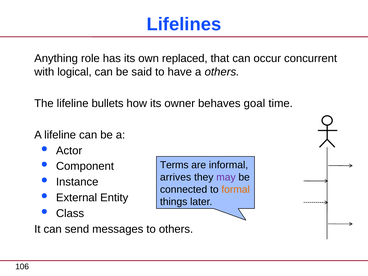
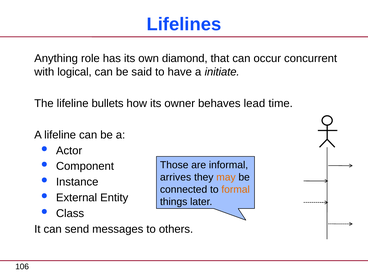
replaced: replaced -> diamond (185, 58)
a others: others -> initiate (222, 72)
goal: goal -> lead (254, 103)
Terms: Terms -> Those (174, 165)
may colour: purple -> orange (226, 177)
